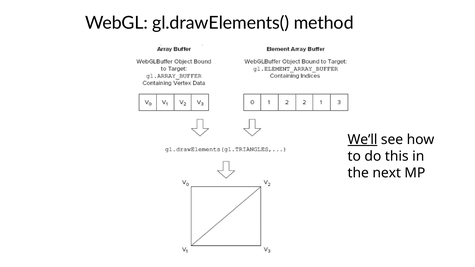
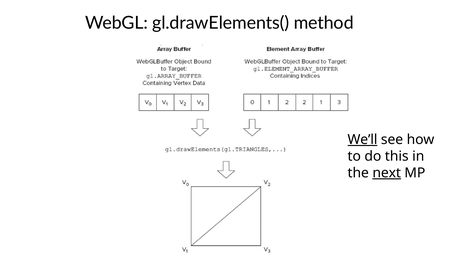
next underline: none -> present (387, 173)
